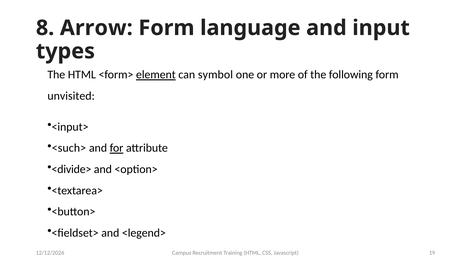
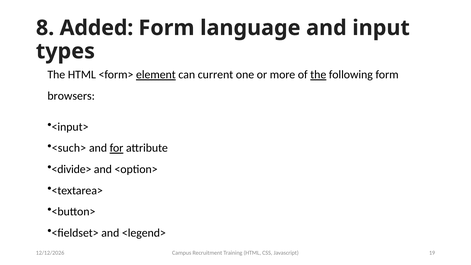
Arrow: Arrow -> Added (96, 28)
symbol: symbol -> current (215, 75)
the underline: none -> present (318, 75)
unvisited: unvisited -> browsers (71, 96)
